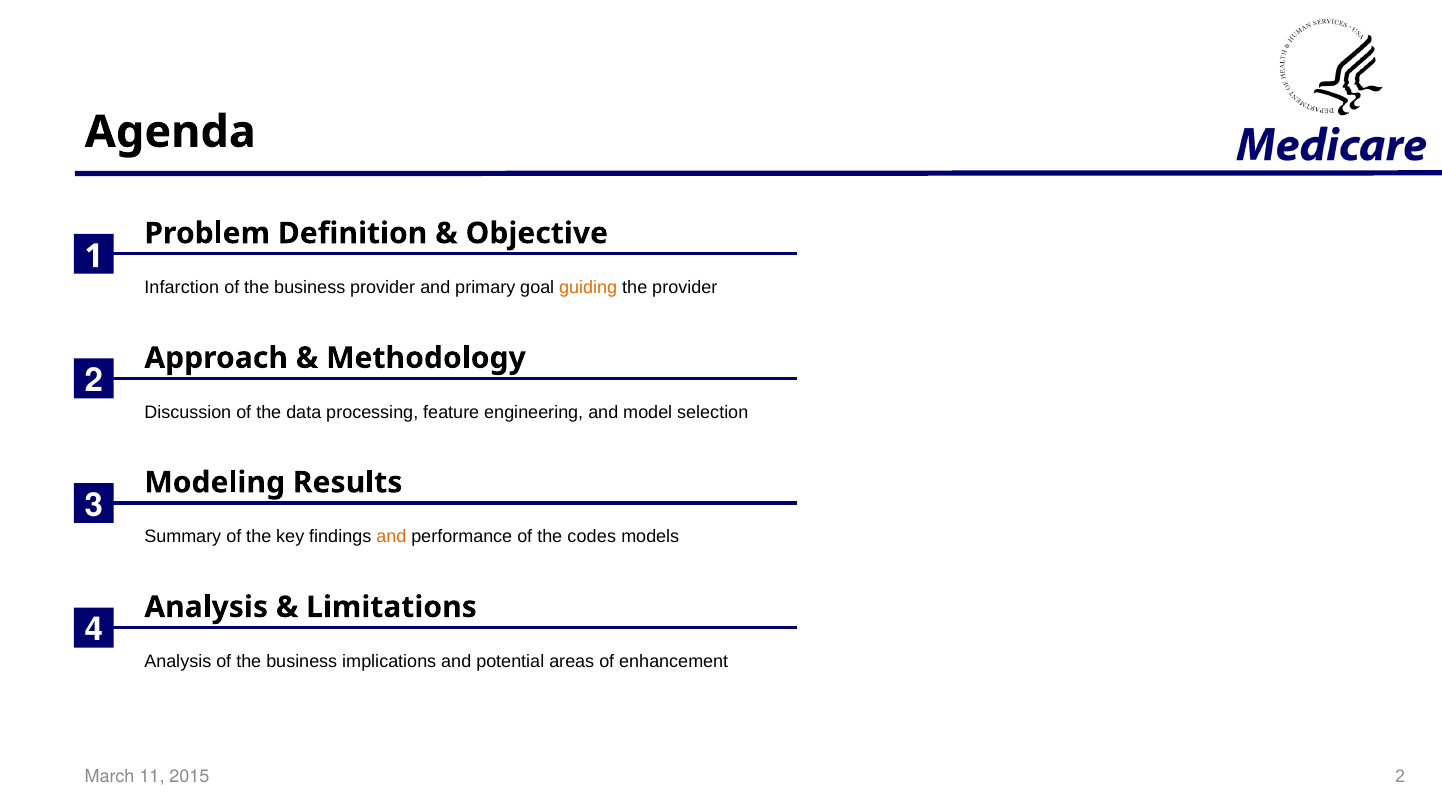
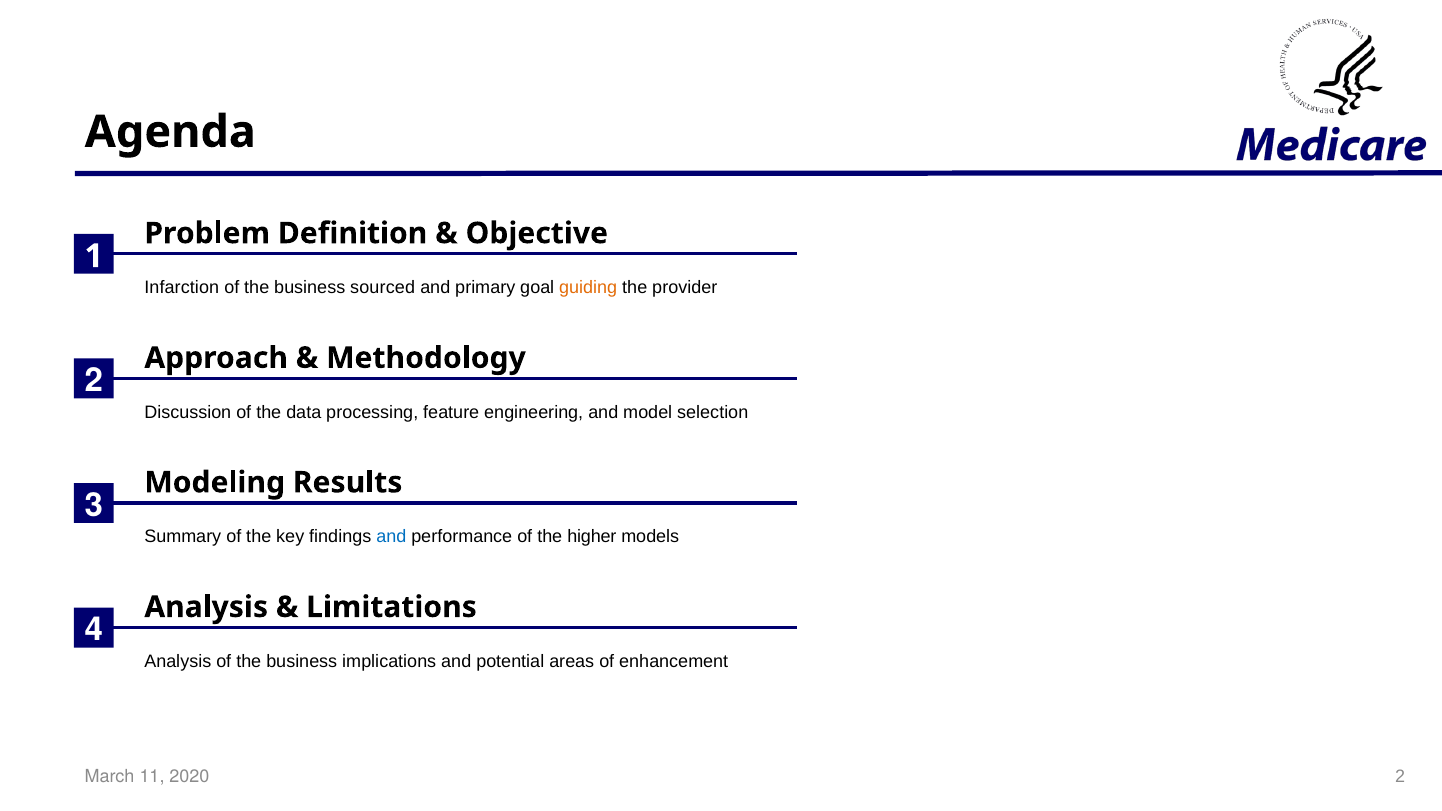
business provider: provider -> sourced (383, 288)
and colour: orange -> blue (391, 537)
codes: codes -> higher (592, 537)
2015: 2015 -> 2020 (189, 776)
